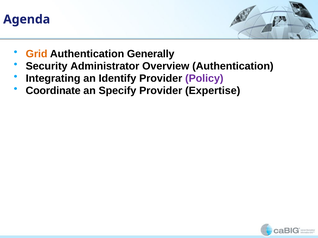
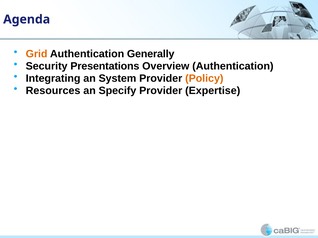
Administrator: Administrator -> Presentations (105, 66)
Identify: Identify -> System (117, 79)
Policy colour: purple -> orange (204, 79)
Coordinate: Coordinate -> Resources (53, 91)
